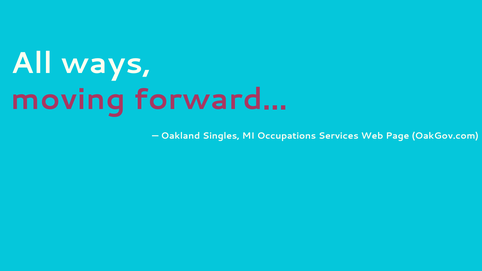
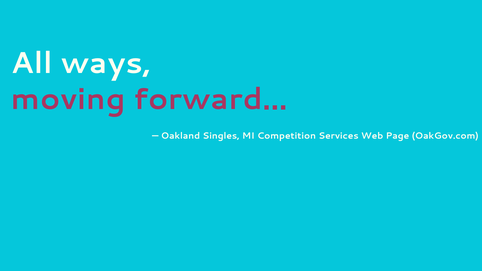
Occupations: Occupations -> Competition (287, 136)
